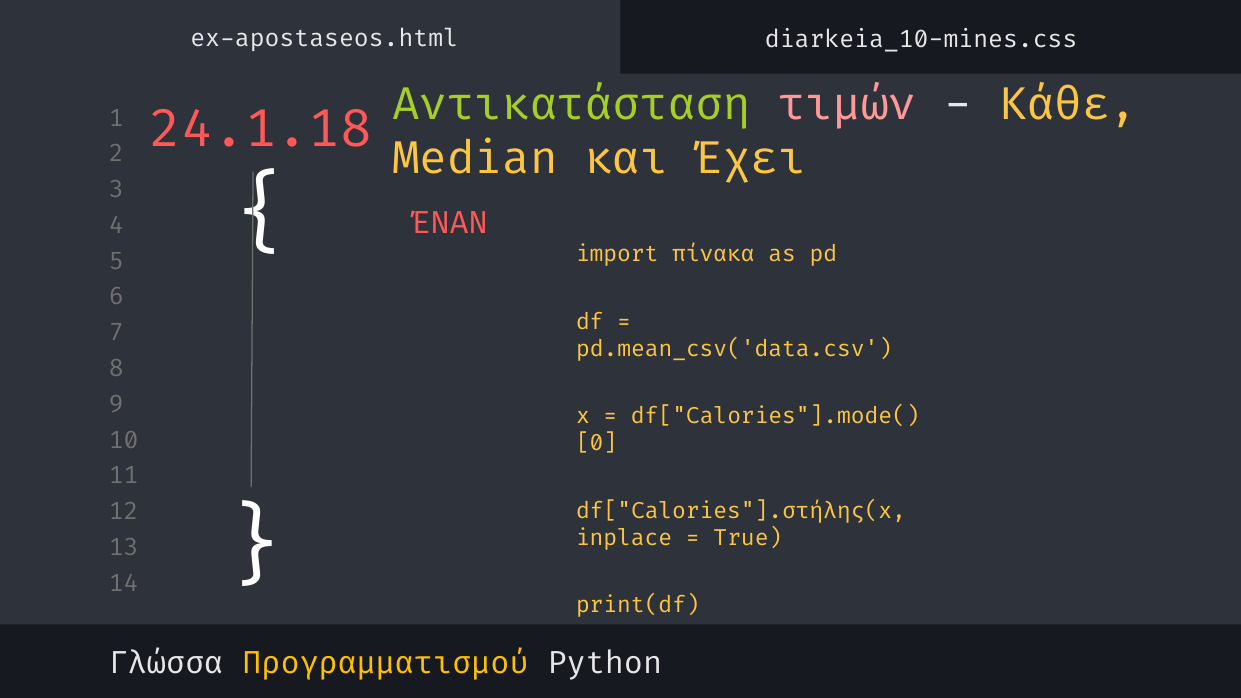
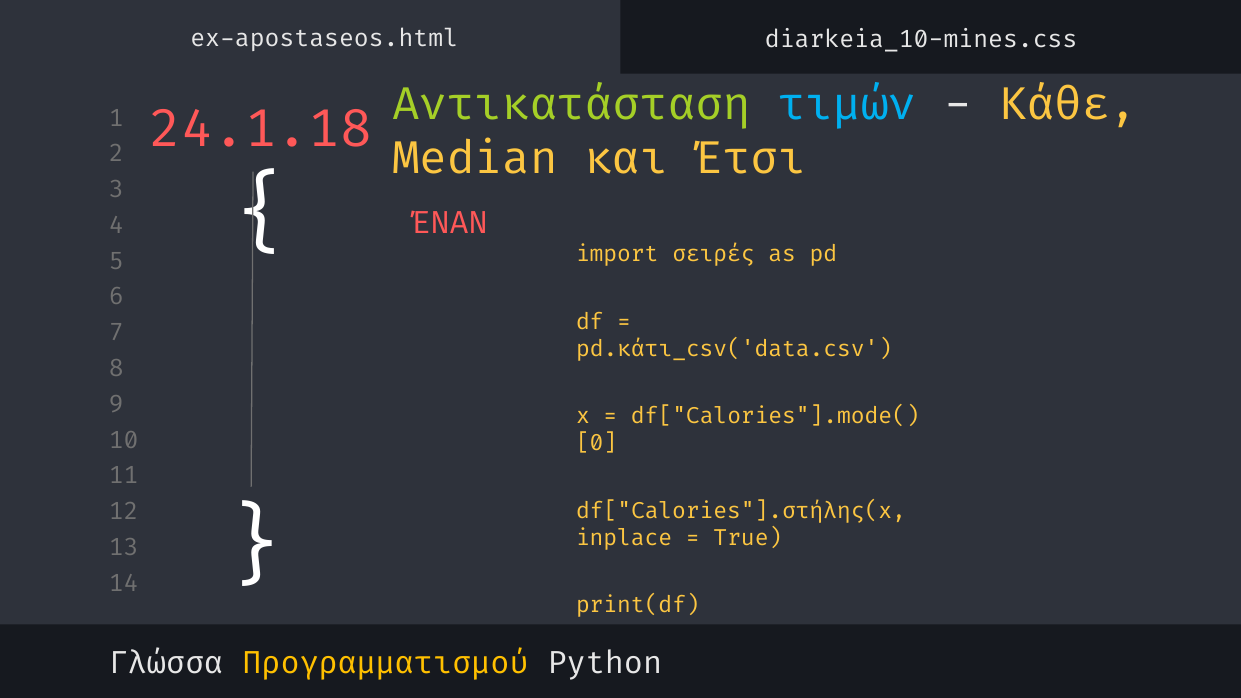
τιμών colour: pink -> light blue (847, 105)
Έχει: Έχει -> Έτσι (751, 158)
πίνακα: πίνακα -> σειρές (714, 254)
pd.mean_csv('data.csv: pd.mean_csv('data.csv -> pd.κάτι_csv('data.csv (734, 349)
